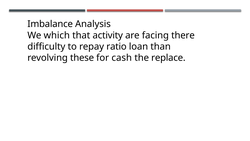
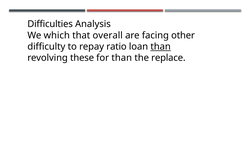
Imbalance: Imbalance -> Difficulties (50, 24)
activity: activity -> overall (108, 35)
there: there -> other (183, 35)
than underline: none -> present (161, 46)
for cash: cash -> than (122, 58)
